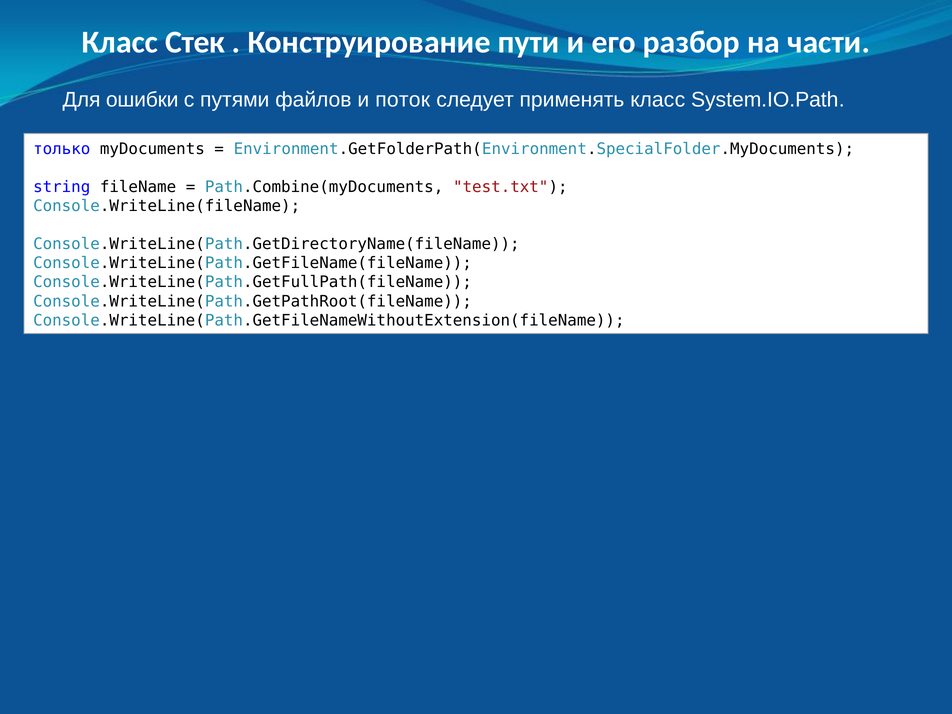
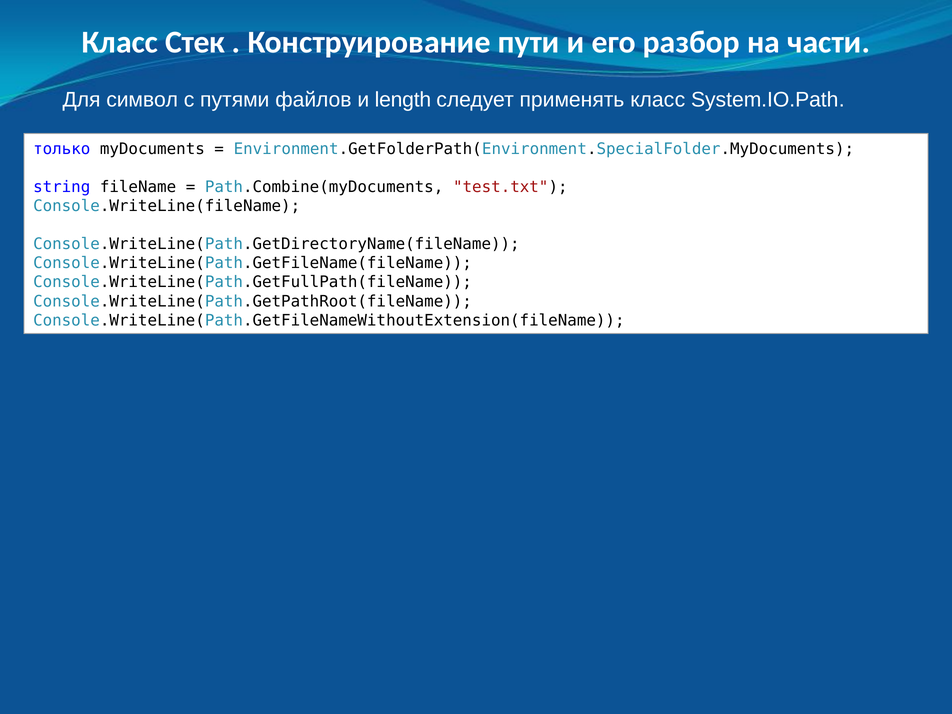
ошибки: ошибки -> символ (142, 100)
поток: поток -> length (403, 100)
